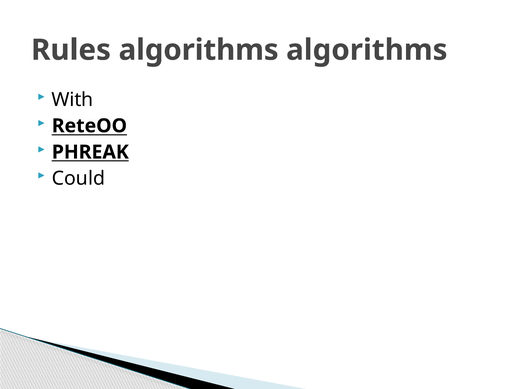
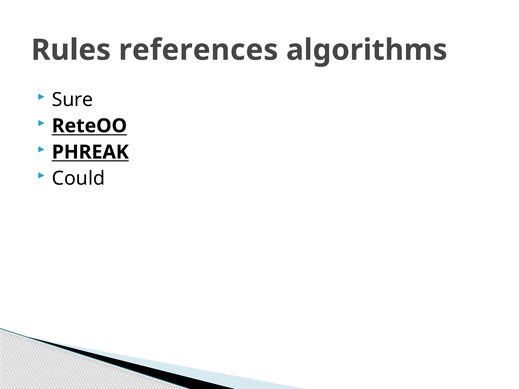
Rules algorithms: algorithms -> references (198, 50)
With: With -> Sure (72, 100)
